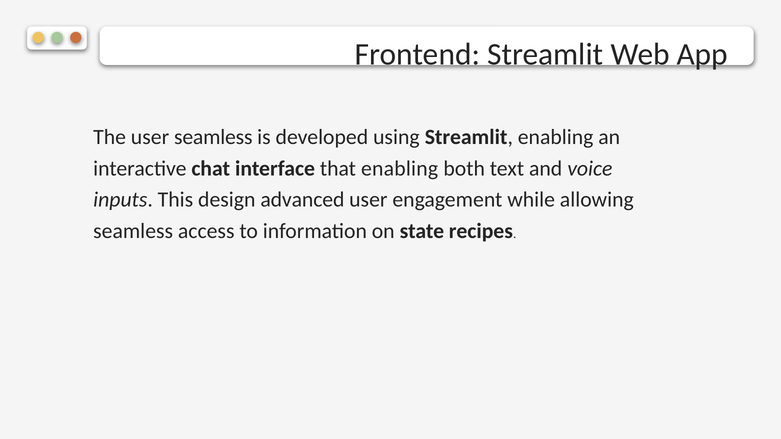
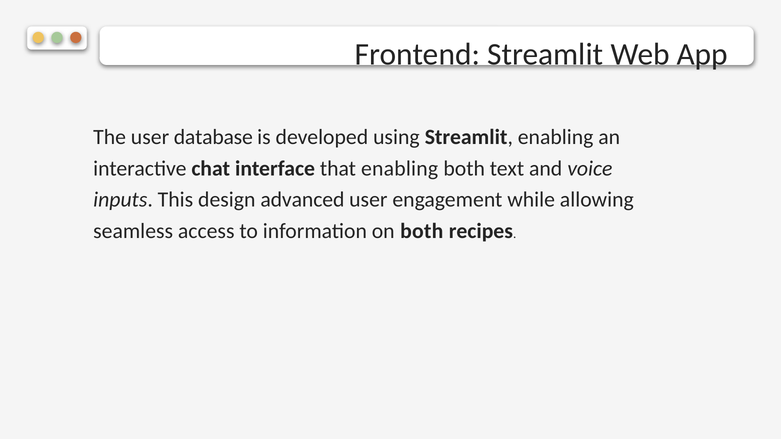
user seamless: seamless -> database (213, 137)
on state: state -> both (422, 231)
